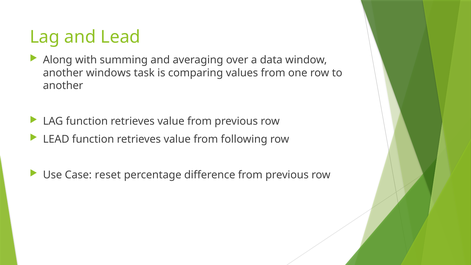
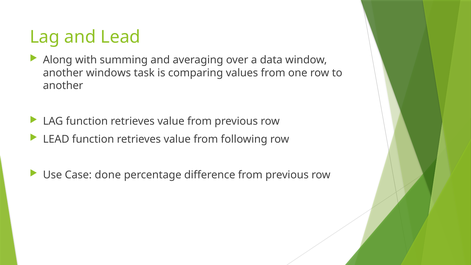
reset: reset -> done (108, 175)
